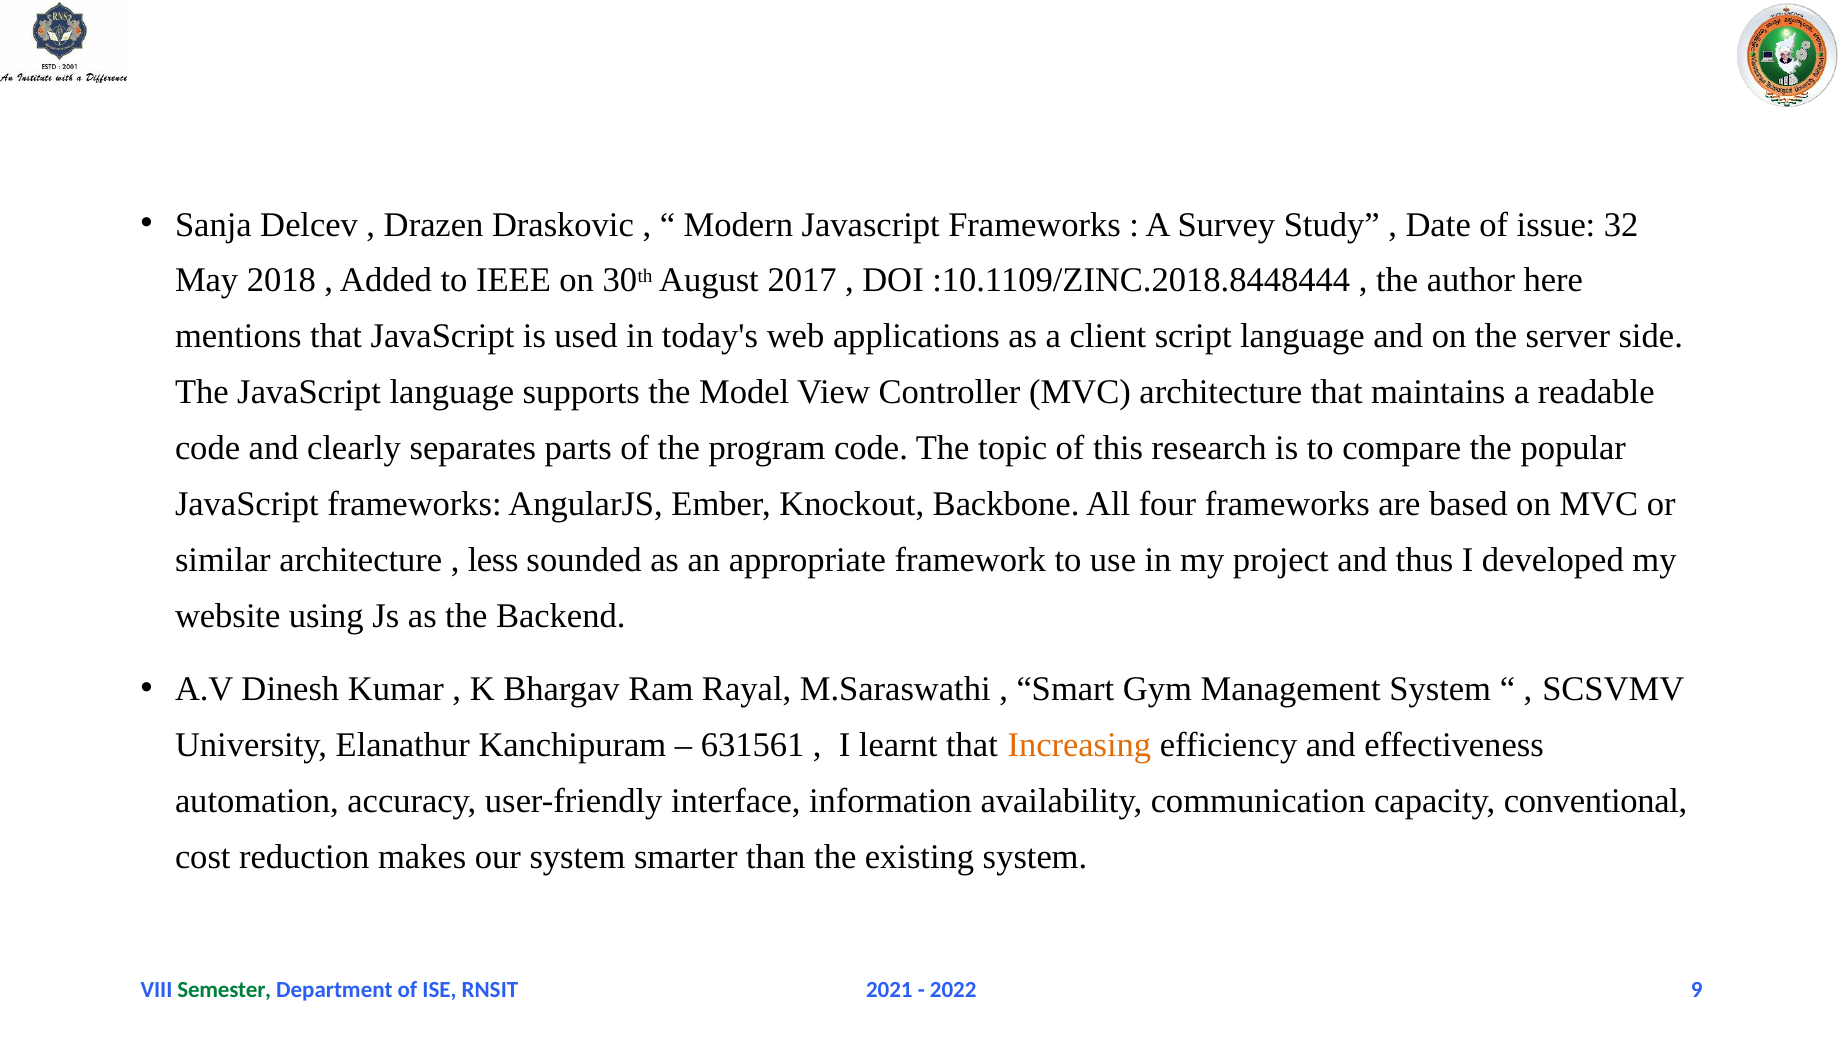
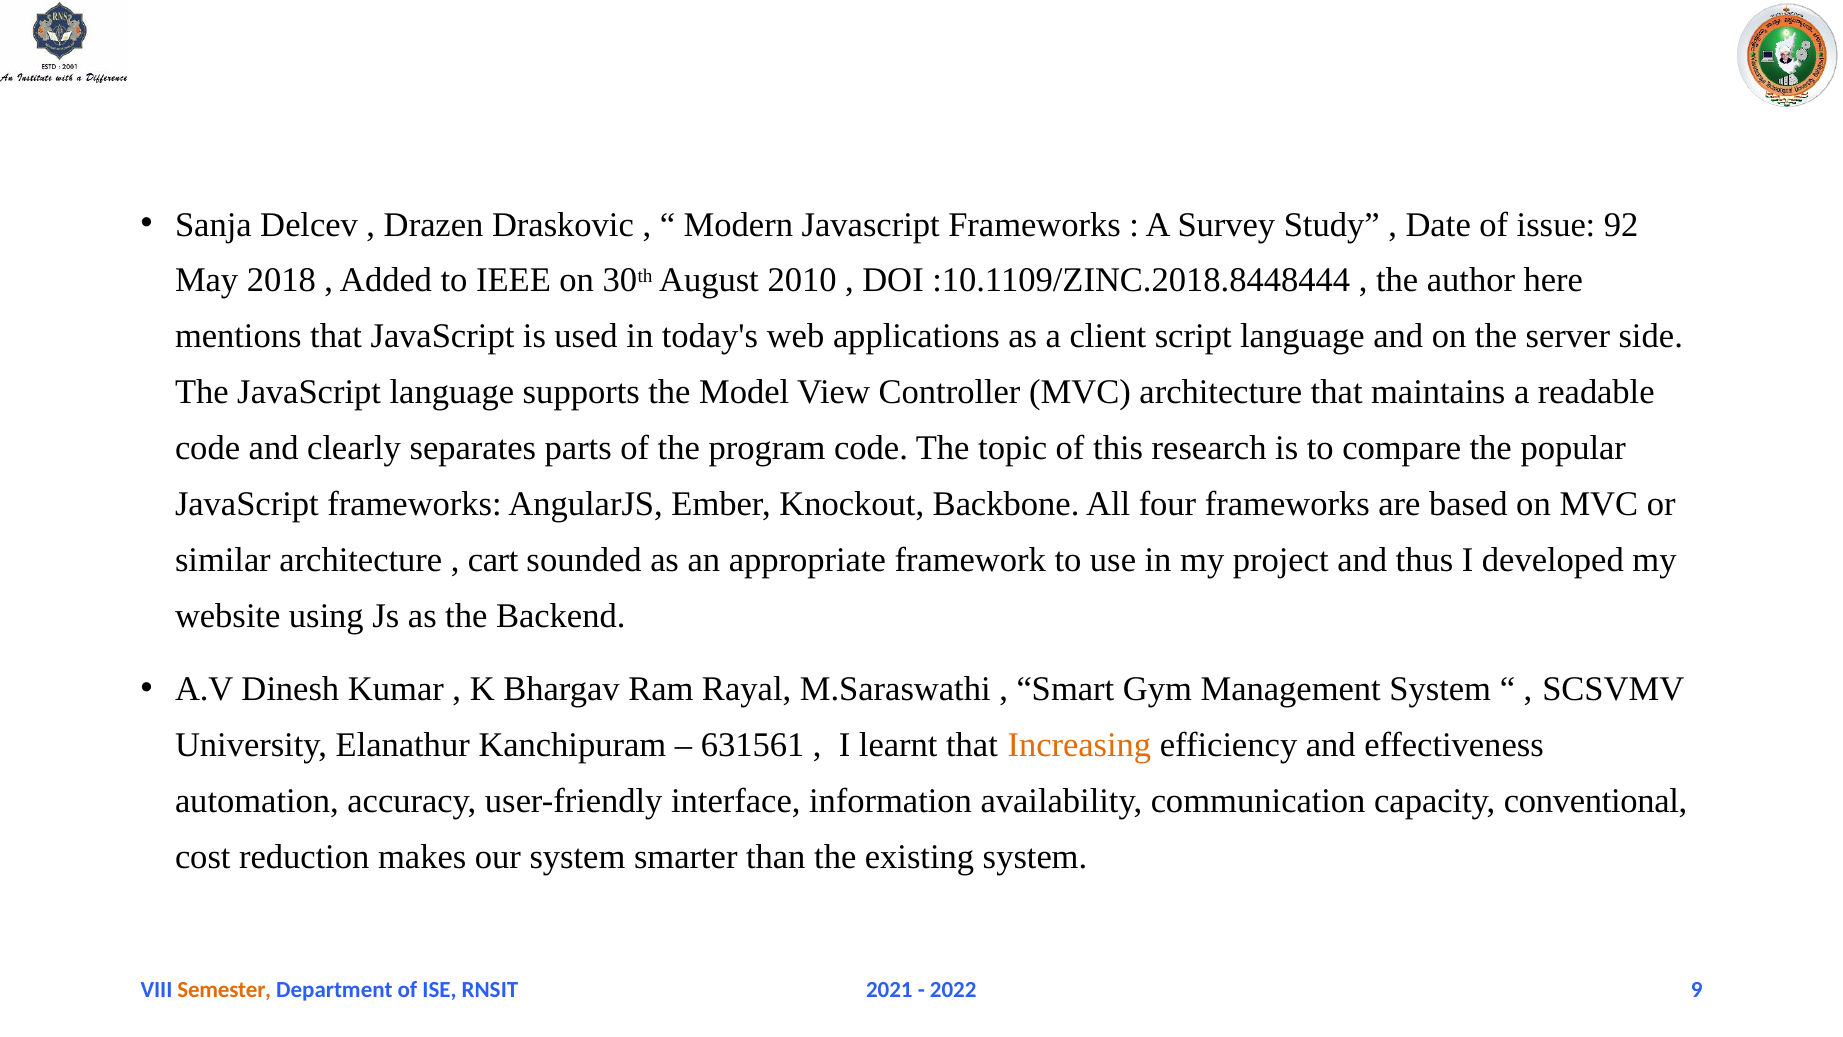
32: 32 -> 92 (1621, 225)
2017: 2017 -> 2010 (802, 280)
less: less -> cart (493, 560)
Semester colour: green -> orange (224, 990)
